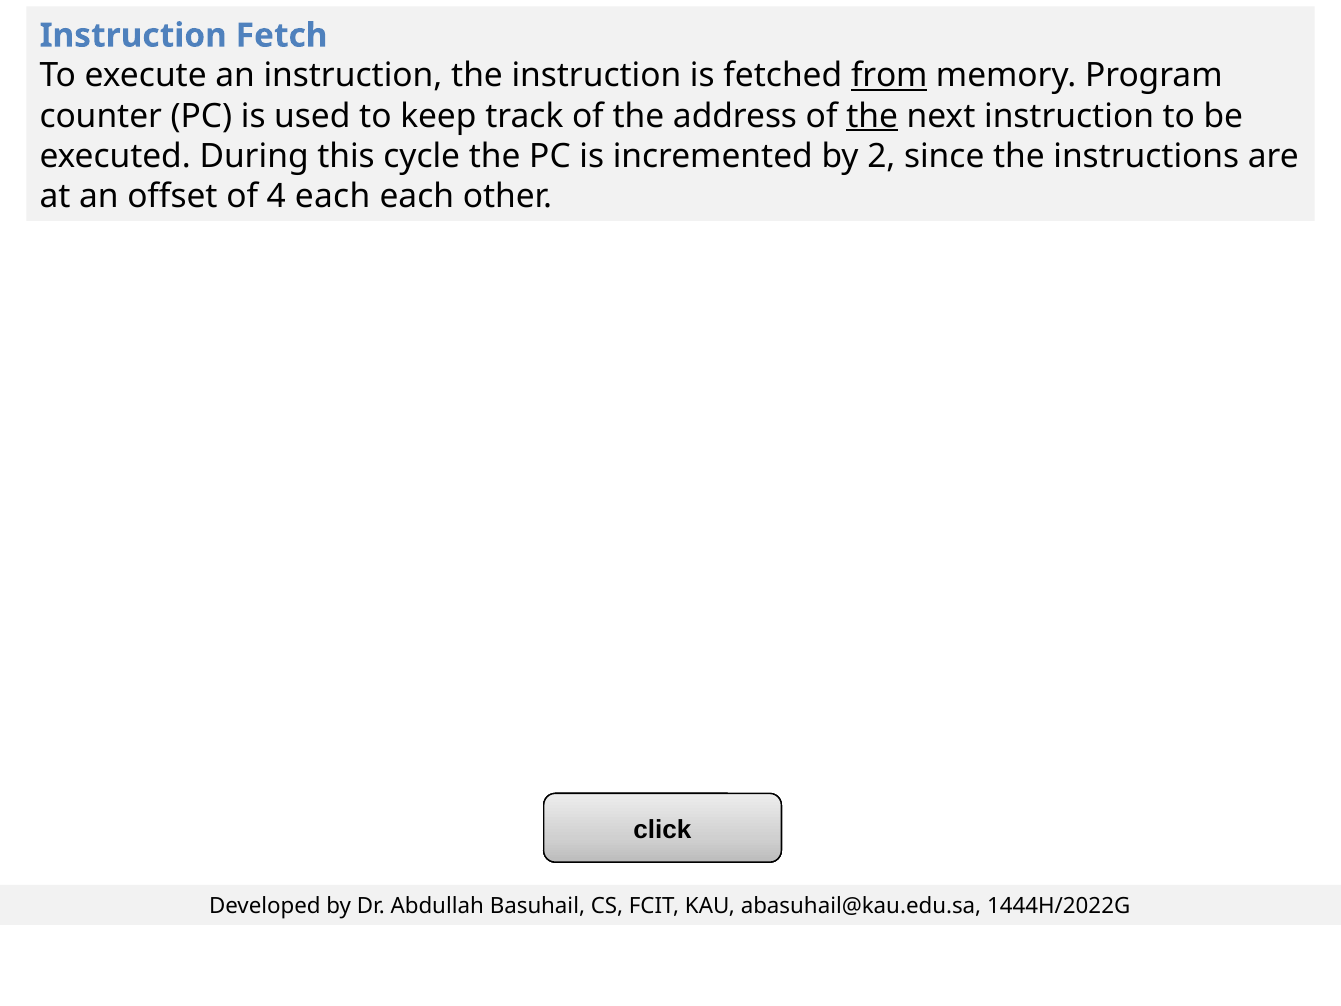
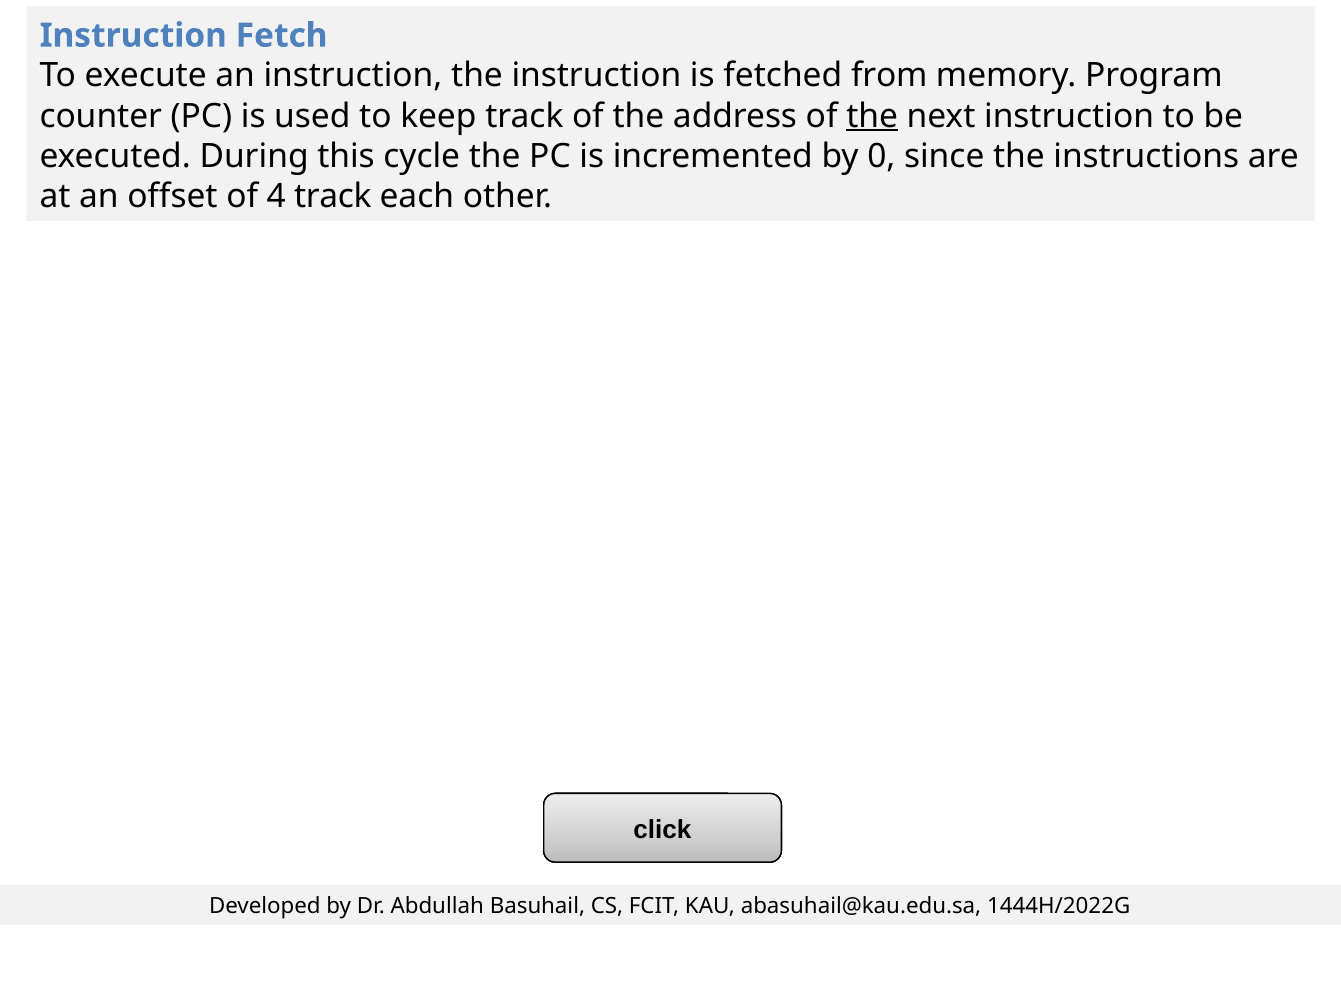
from underline: present -> none (889, 76)
2: 2 -> 0 (881, 156)
4 each: each -> track (333, 196)
